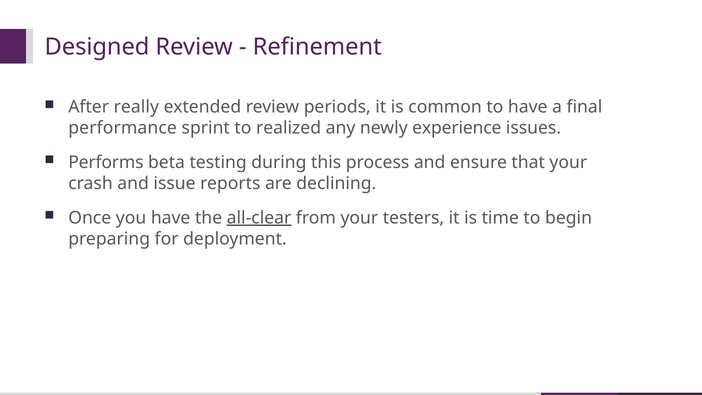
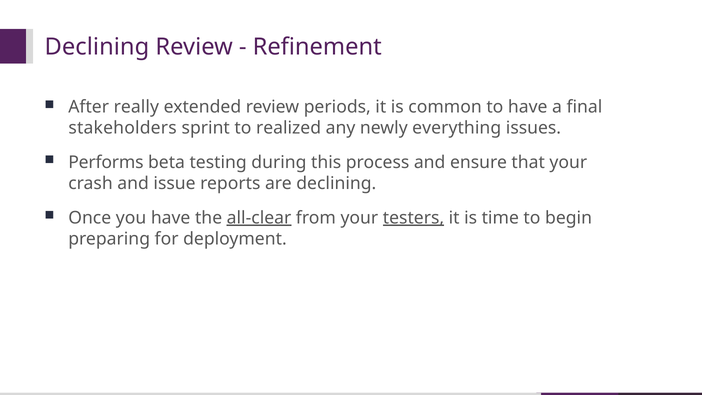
Designed: Designed -> Declining (97, 47)
performance: performance -> stakeholders (123, 128)
experience: experience -> everything (457, 128)
testers underline: none -> present (413, 218)
